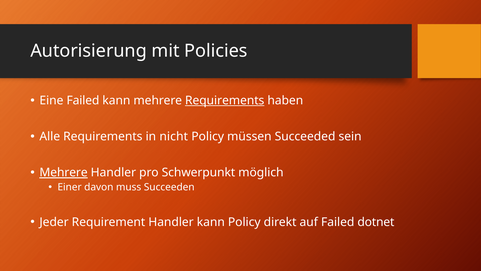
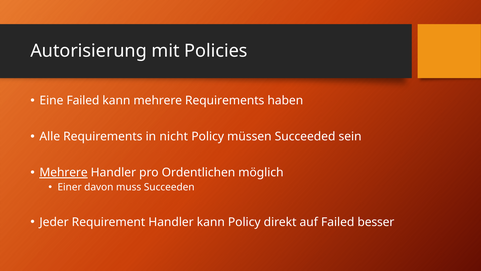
Requirements underline: present -> none (225, 100)
Schwerpunkt: Schwerpunkt -> Ordentlichen (198, 172)
dotnet: dotnet -> besser (376, 222)
